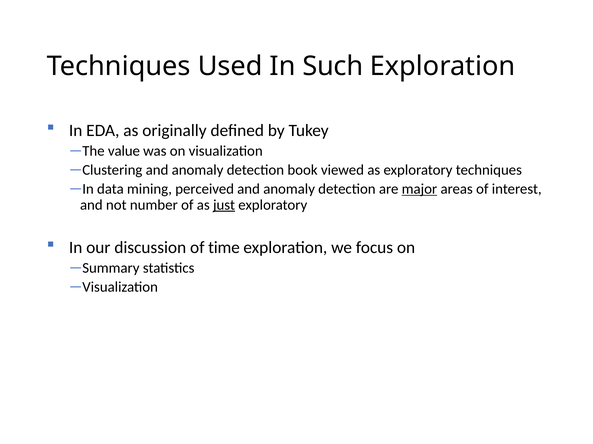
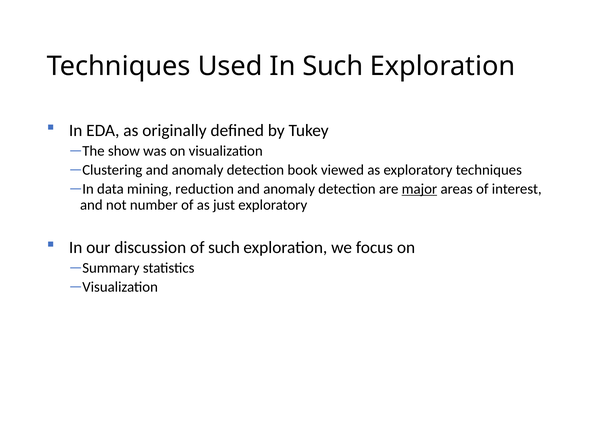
value: value -> show (124, 151)
perceived: perceived -> reduction (205, 189)
just underline: present -> none (224, 205)
of time: time -> such (224, 248)
